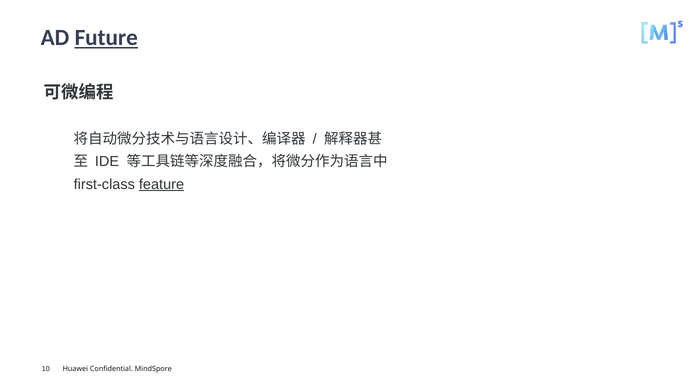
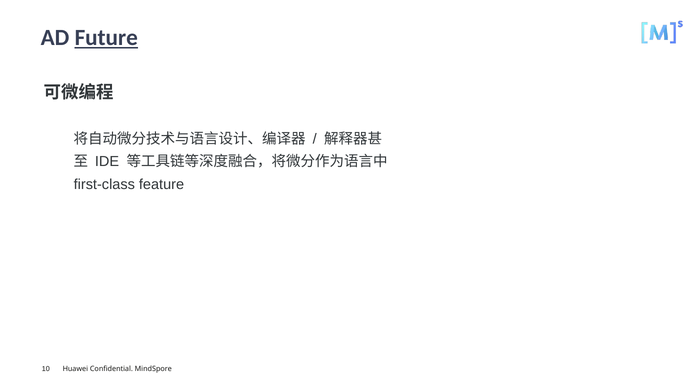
feature underline: present -> none (162, 184)
